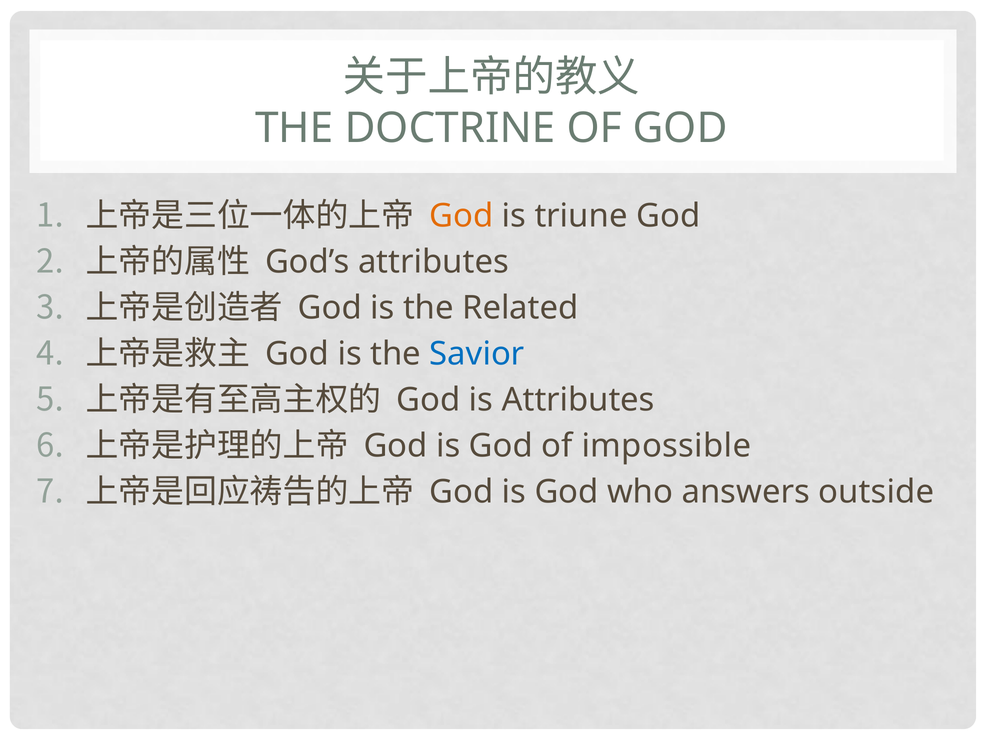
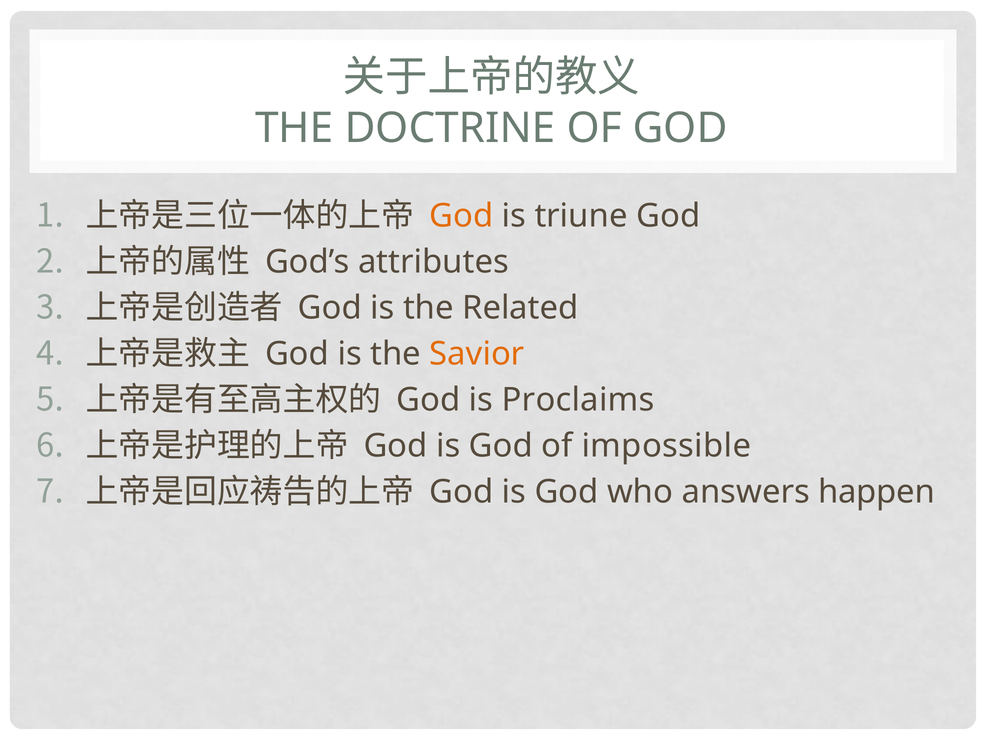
Savior colour: blue -> orange (477, 354)
is Attributes: Attributes -> Proclaims (578, 400)
outside: outside -> happen (877, 492)
